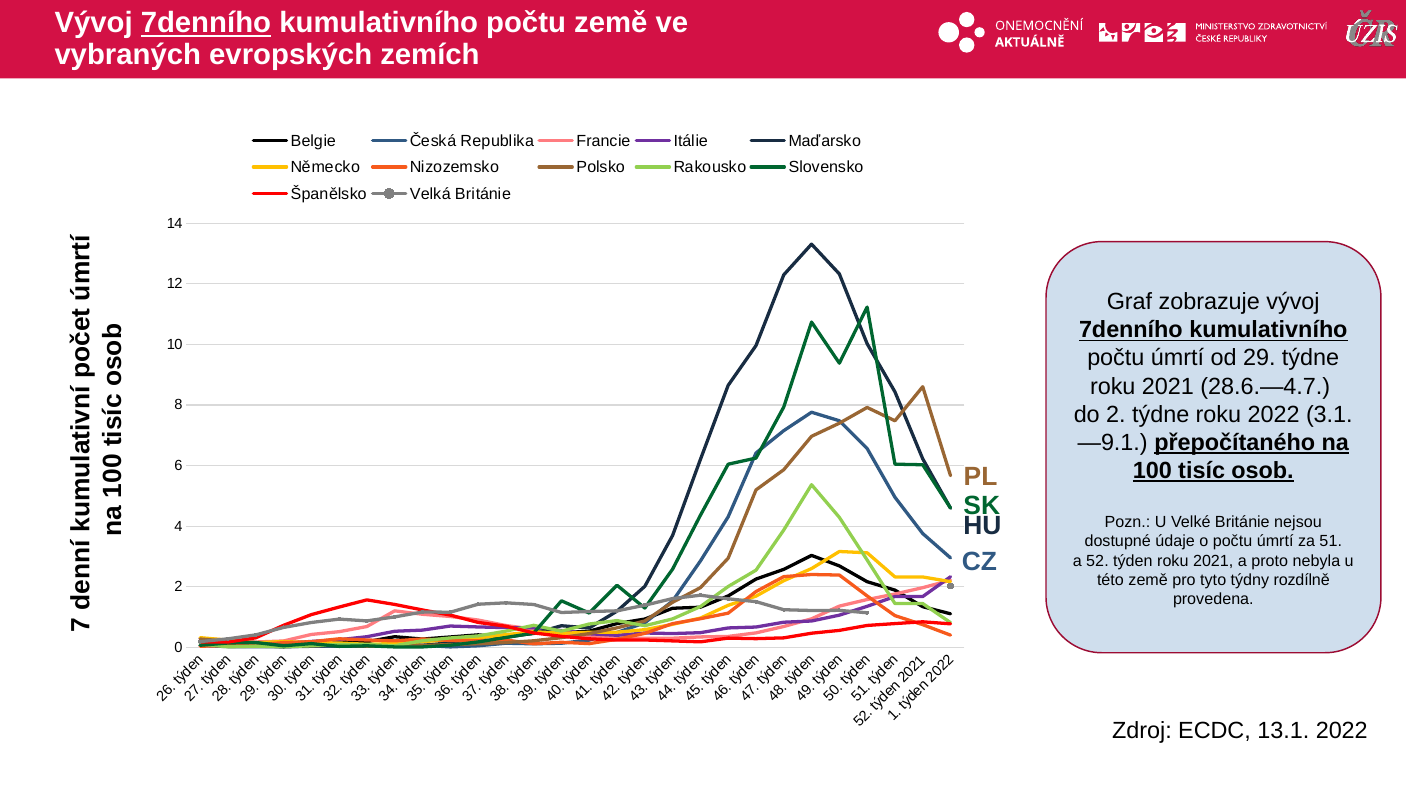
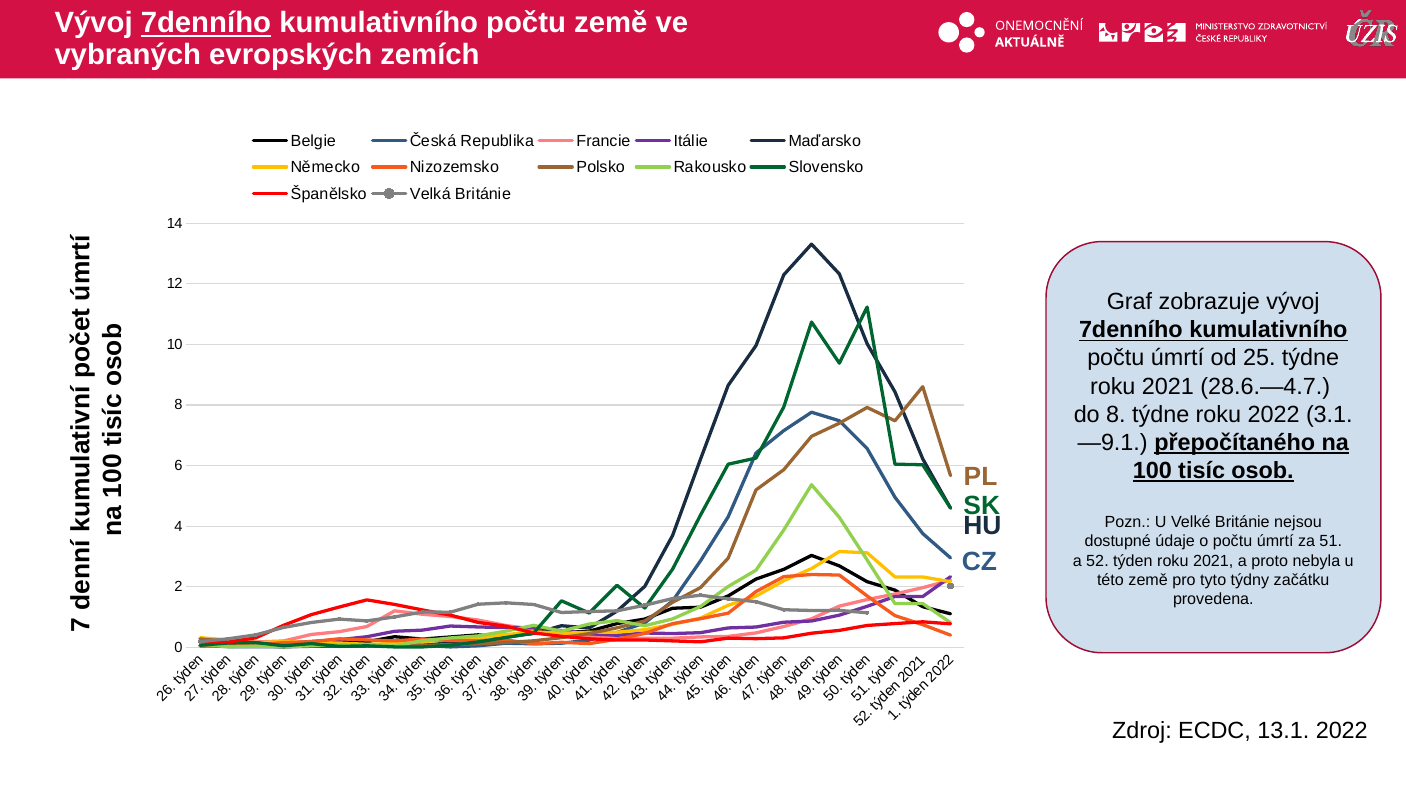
29: 29 -> 25 (1259, 358)
do 2: 2 -> 8 (1116, 414)
rozdílně: rozdílně -> začátku (1302, 580)
